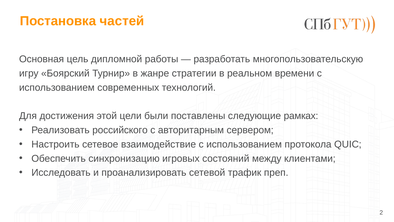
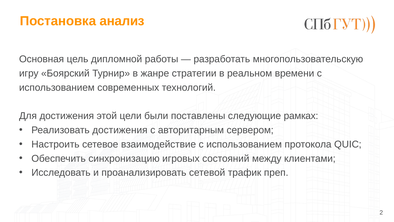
частей: частей -> анализ (122, 21)
Реализовать российского: российского -> достижения (120, 130)
